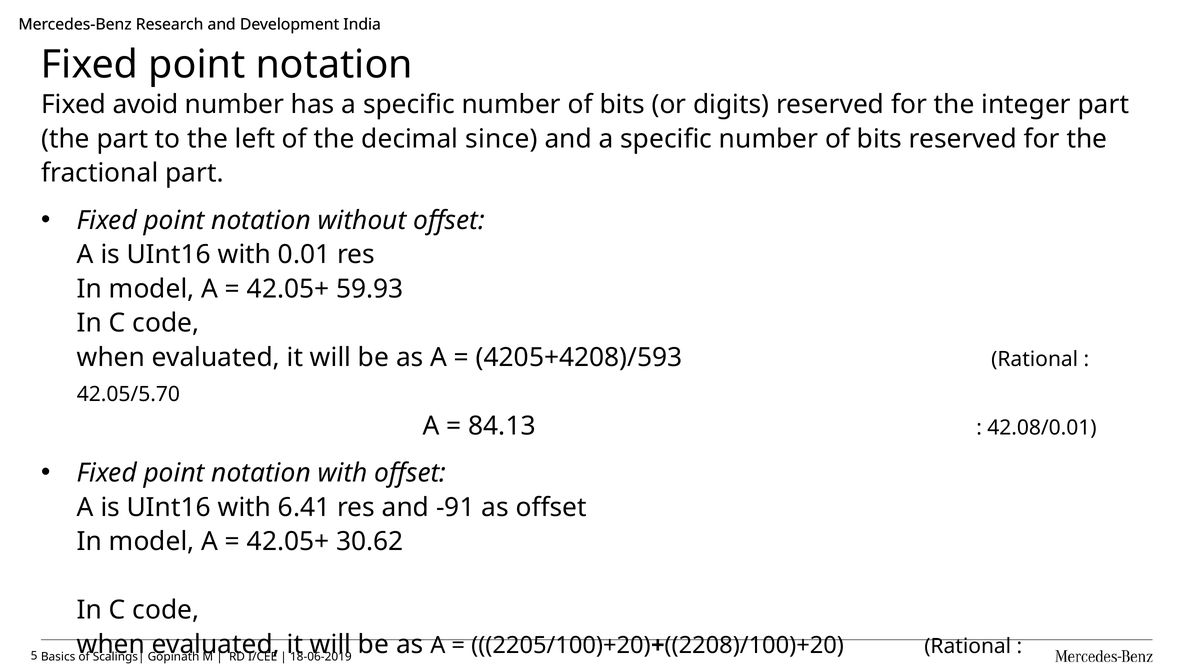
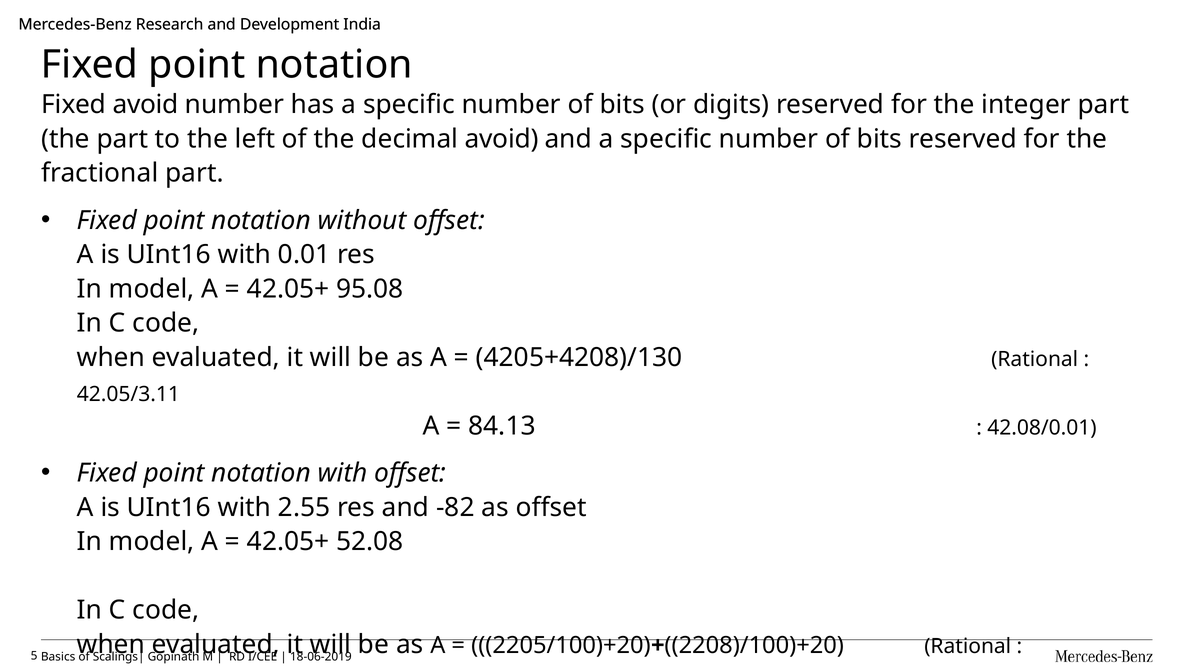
decimal since: since -> avoid (502, 139)
59.93: 59.93 -> 95.08 (370, 289)
4205+4208)/593: 4205+4208)/593 -> 4205+4208)/130 (579, 357)
42.05/5.70: 42.05/5.70 -> 42.05/3.11 (128, 394)
6.41: 6.41 -> 2.55 (304, 507)
-91: -91 -> -82 (455, 507)
30.62: 30.62 -> 52.08 (370, 541)
